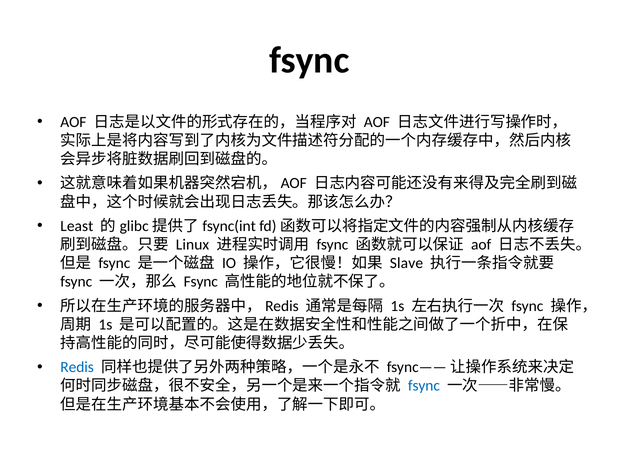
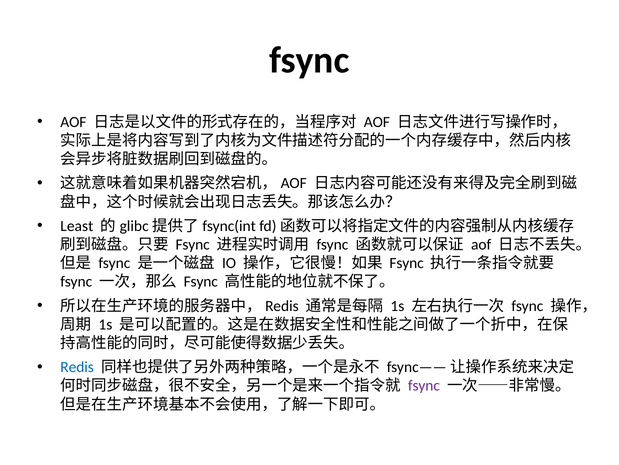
Linux: Linux -> Fsync (193, 244)
Slave: Slave -> Fsync (407, 263)
fsync colour: blue -> purple (424, 385)
